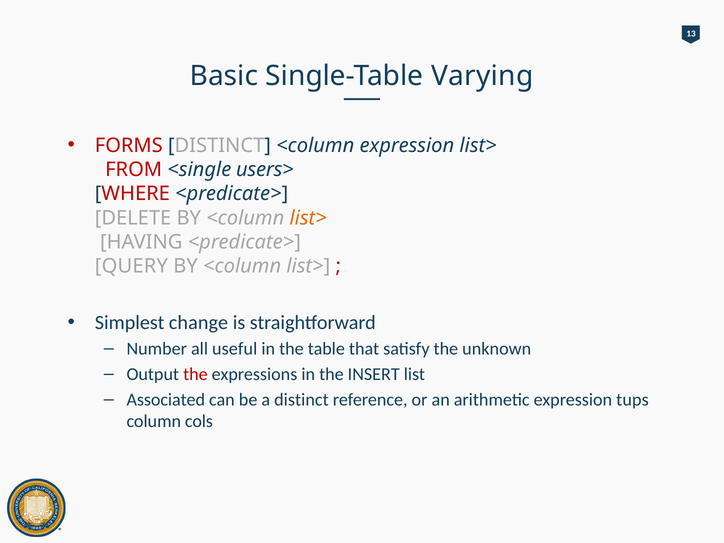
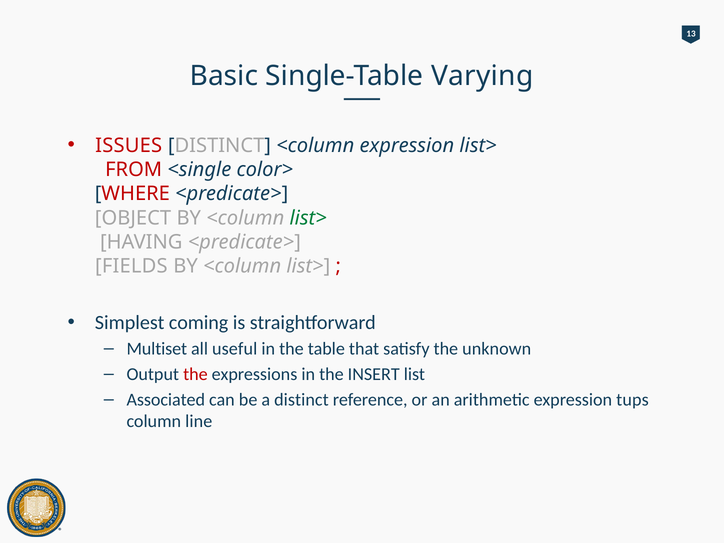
FORMS: FORMS -> ISSUES (129, 145)
users>: users> -> color> (265, 170)
DELETE: DELETE -> OBJECT (133, 218)
list> colour: orange -> green (308, 218)
QUERY: QUERY -> FIELDS (131, 266)
change: change -> coming (199, 323)
Number: Number -> Multiset (157, 349)
cols: cols -> line (199, 421)
